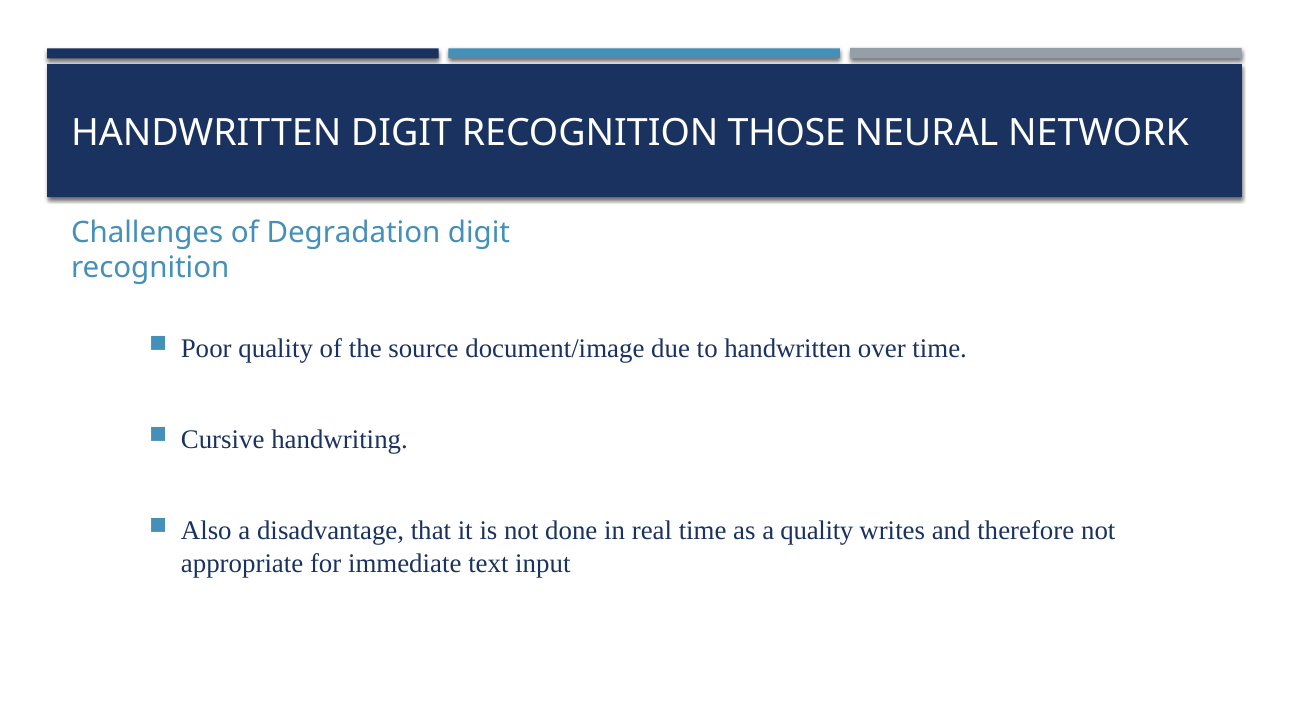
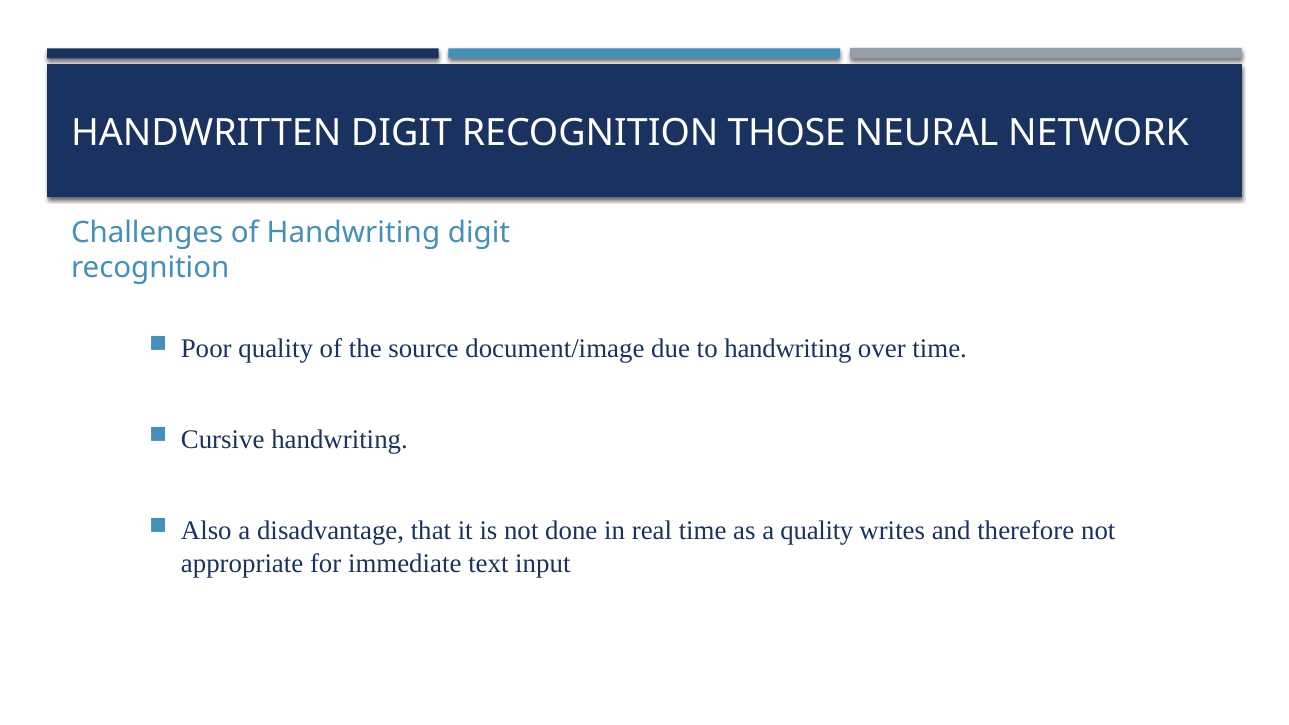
of Degradation: Degradation -> Handwriting (353, 233)
to handwritten: handwritten -> handwriting (788, 348)
